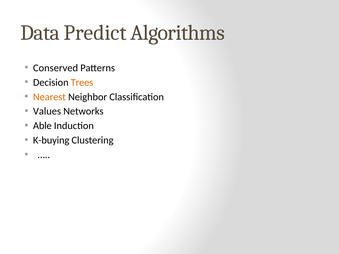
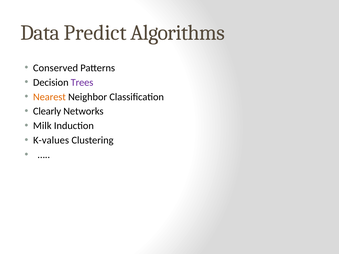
Trees colour: orange -> purple (82, 82)
Values: Values -> Clearly (47, 111)
Able: Able -> Milk (42, 126)
K-buying: K-buying -> K-values (51, 140)
